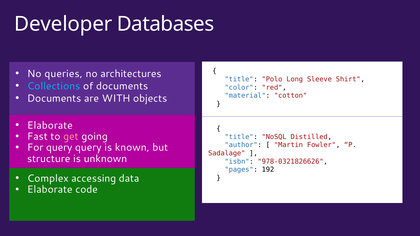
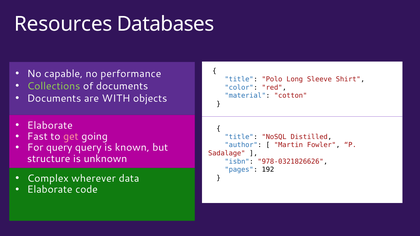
Developer: Developer -> Resources (63, 24)
queries: queries -> capable (64, 74)
architectures: architectures -> performance (131, 74)
Collections colour: light blue -> light green (54, 86)
accessing: accessing -> wherever (94, 178)
